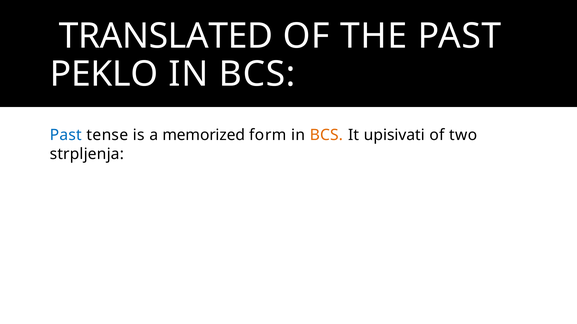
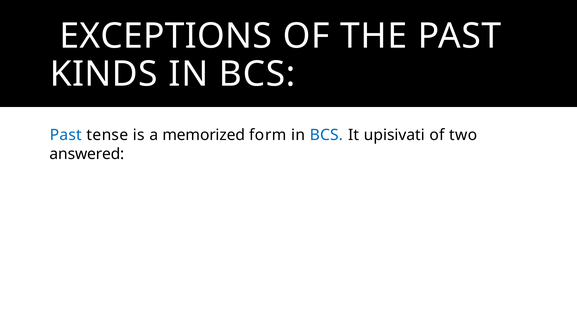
TRANSLATED: TRANSLATED -> EXCEPTIONS (166, 36)
PEKLO: PEKLO -> KINDS (104, 74)
BCS colour: orange -> blue (326, 135)
strpljenja: strpljenja -> answered (87, 154)
